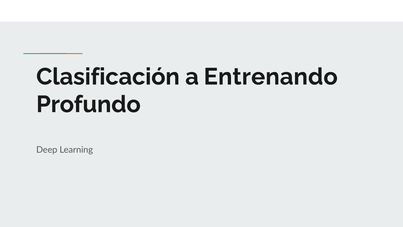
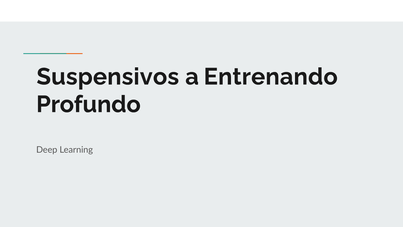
Clasificación: Clasificación -> Suspensivos (108, 77)
